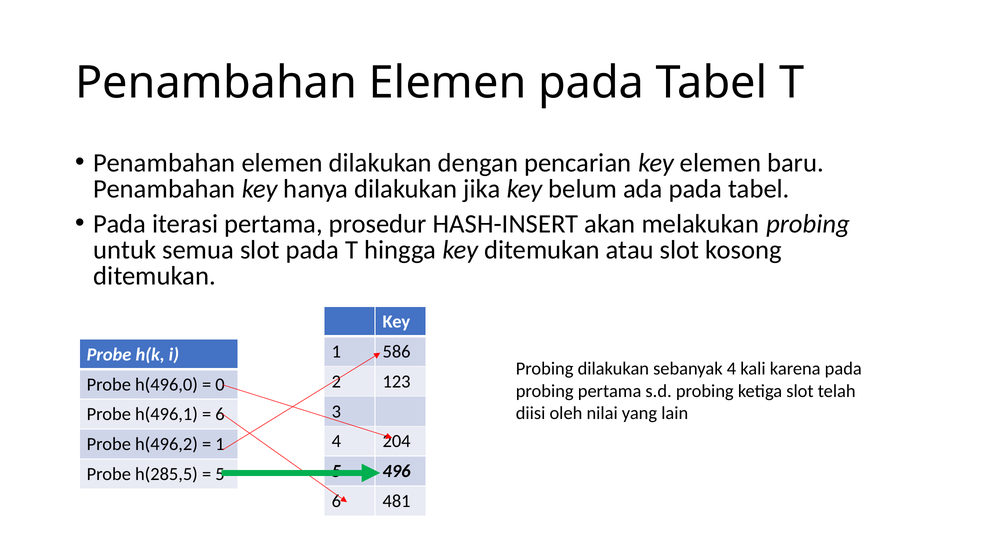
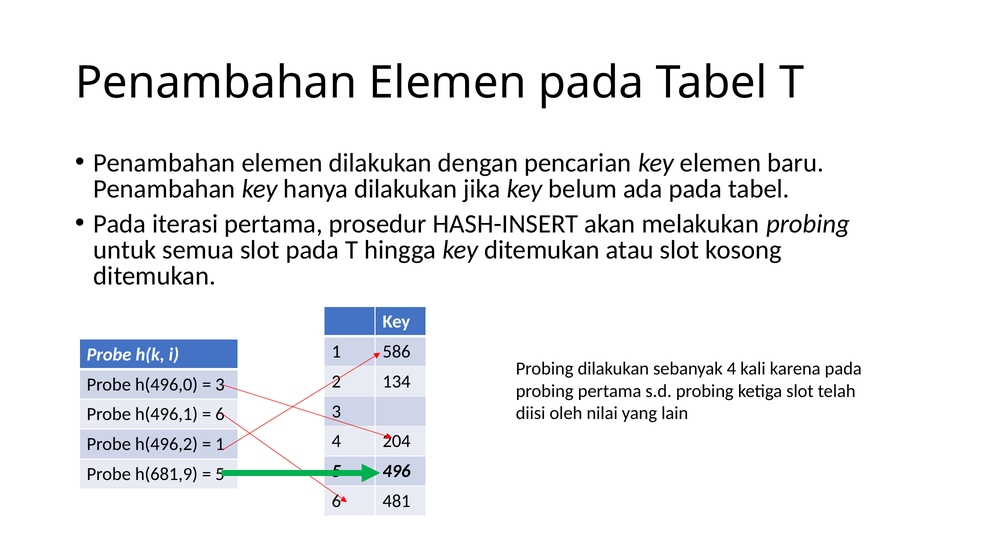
123: 123 -> 134 (397, 381)
0: 0 -> 3 (220, 384)
h(285,5: h(285,5 -> h(681,9 (166, 474)
